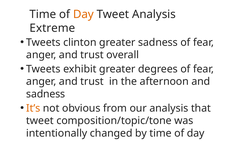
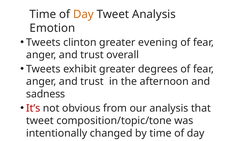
Extreme: Extreme -> Emotion (52, 28)
greater sadness: sadness -> evening (158, 42)
It’s colour: orange -> red (33, 108)
